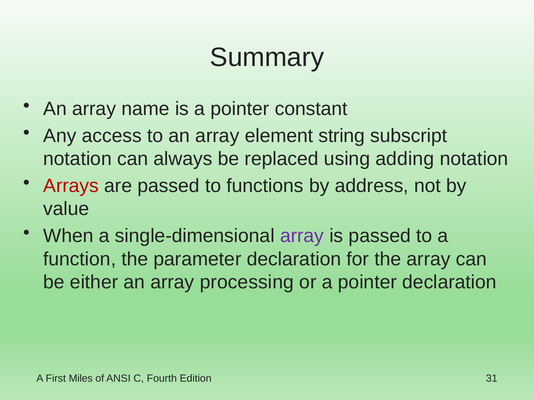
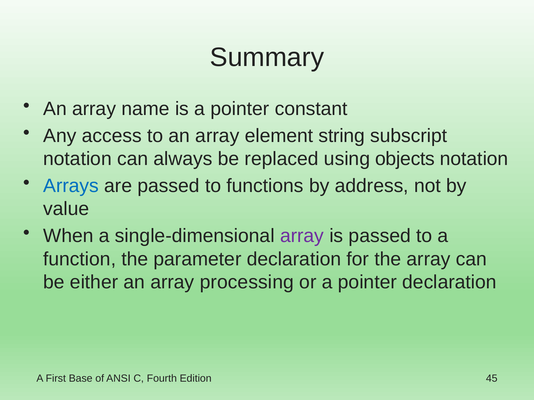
adding: adding -> objects (405, 159)
Arrays colour: red -> blue (71, 186)
Miles: Miles -> Base (81, 379)
31: 31 -> 45 (492, 379)
